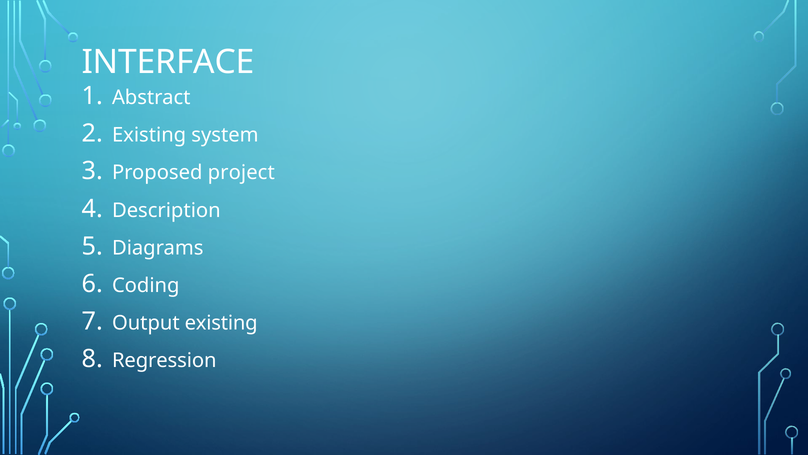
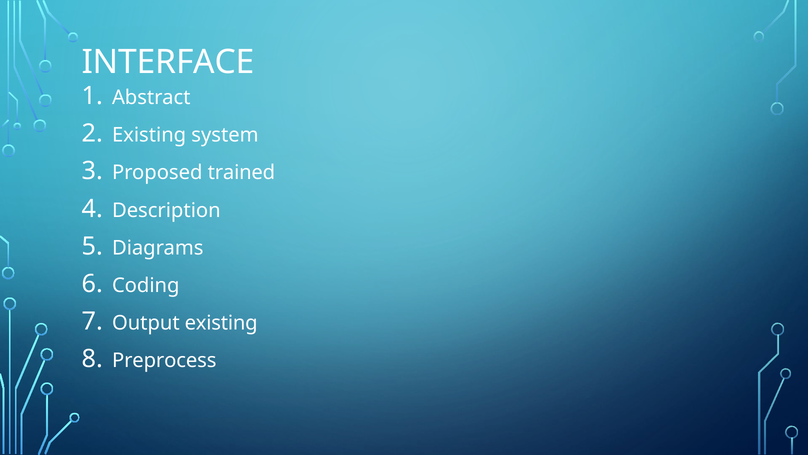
project: project -> trained (241, 173)
Regression: Regression -> Preprocess (164, 360)
